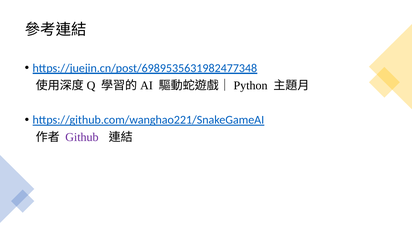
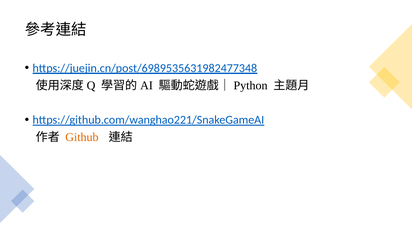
Github colour: purple -> orange (82, 138)
